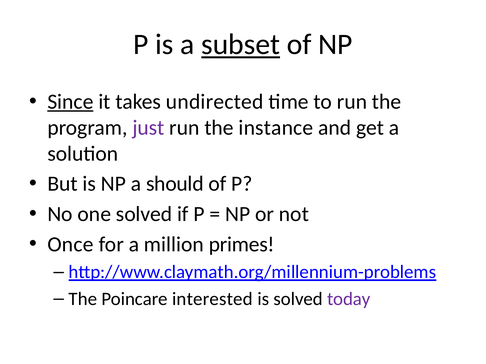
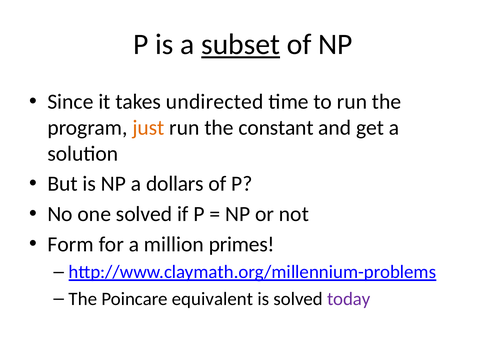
Since underline: present -> none (70, 102)
just colour: purple -> orange (148, 128)
instance: instance -> constant (276, 128)
should: should -> dollars (175, 184)
Once: Once -> Form (71, 245)
interested: interested -> equivalent (212, 299)
